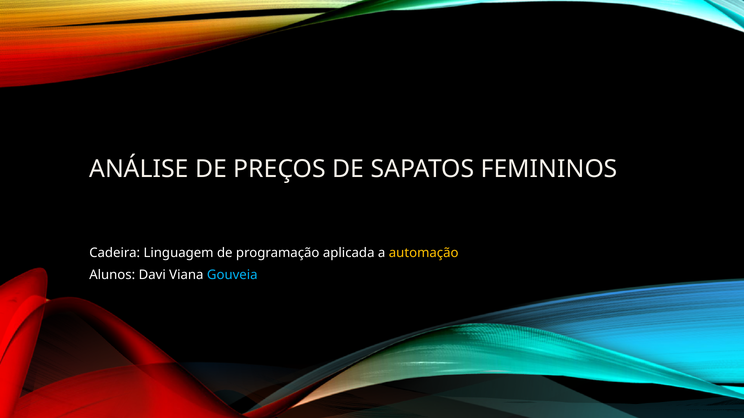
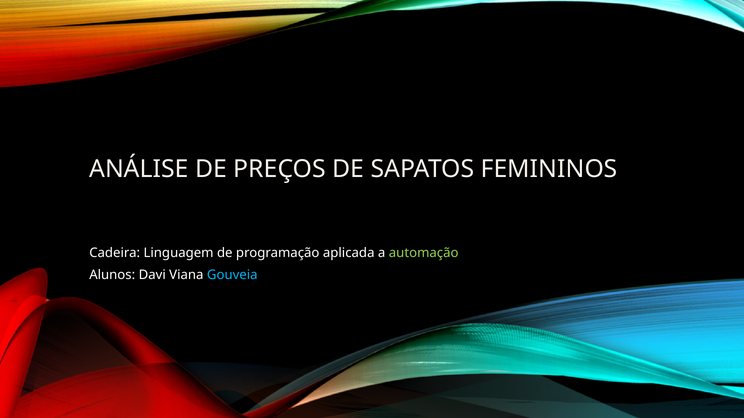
automação colour: yellow -> light green (424, 253)
